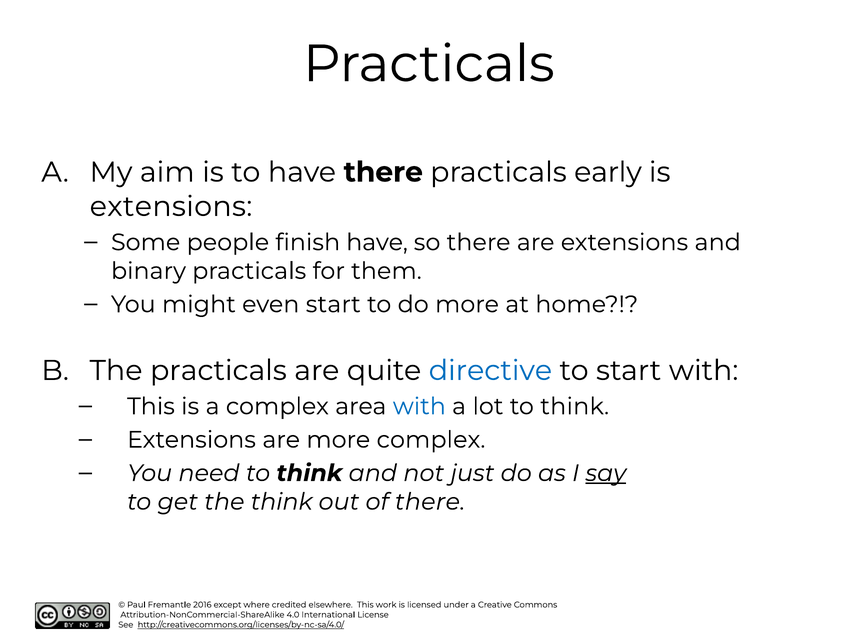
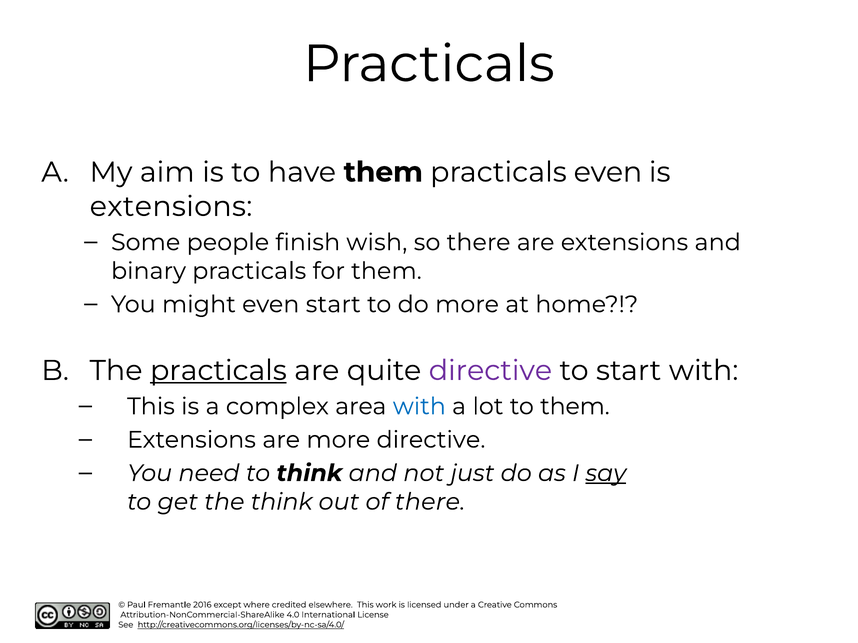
have there: there -> them (383, 172)
practicals early: early -> even (608, 172)
finish have: have -> wish (377, 243)
practicals underline: none -> present (218, 371)
directive colour: blue -> purple (490, 371)
lot to think: think -> them (575, 407)
more complex: complex -> directive (431, 440)
